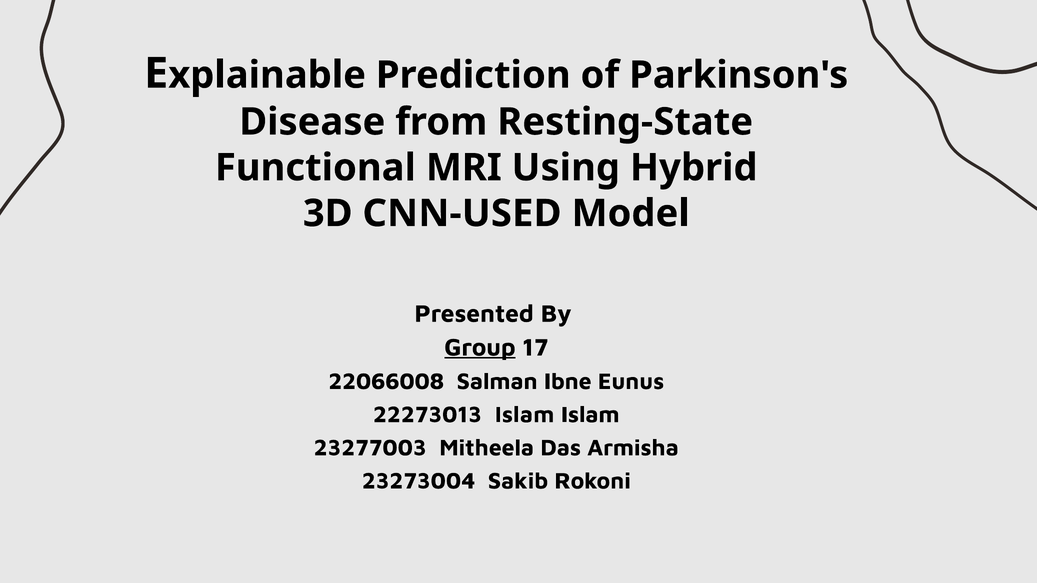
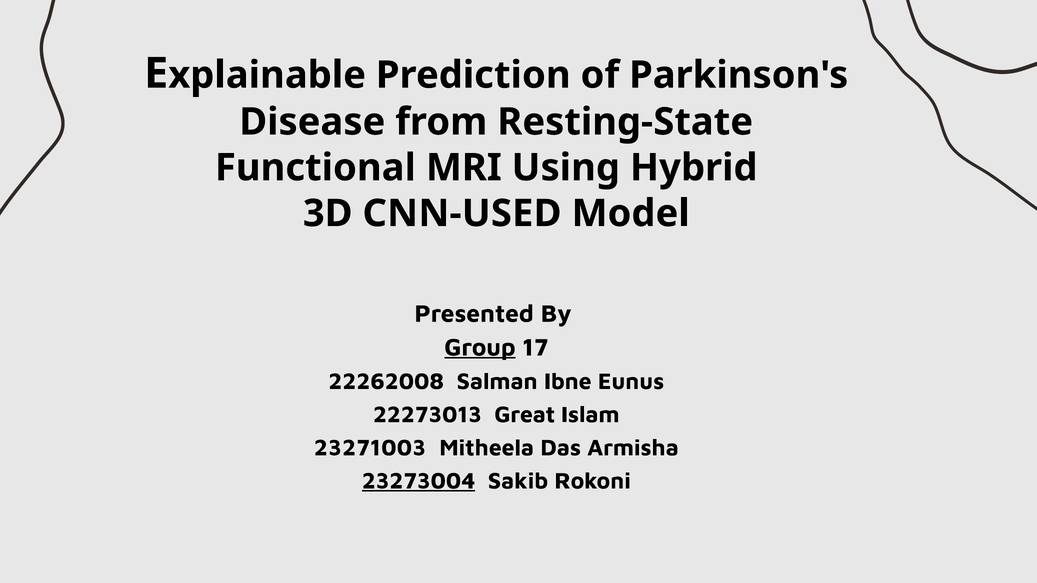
22066008: 22066008 -> 22262008 (386, 382)
22273013 Islam: Islam -> Great (525, 415)
23277003: 23277003 -> 23271003 (370, 448)
23273004 underline: none -> present (418, 481)
